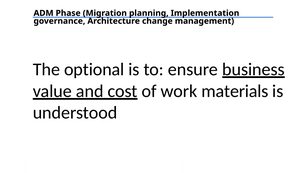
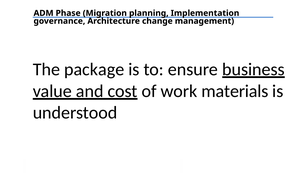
optional: optional -> package (94, 70)
